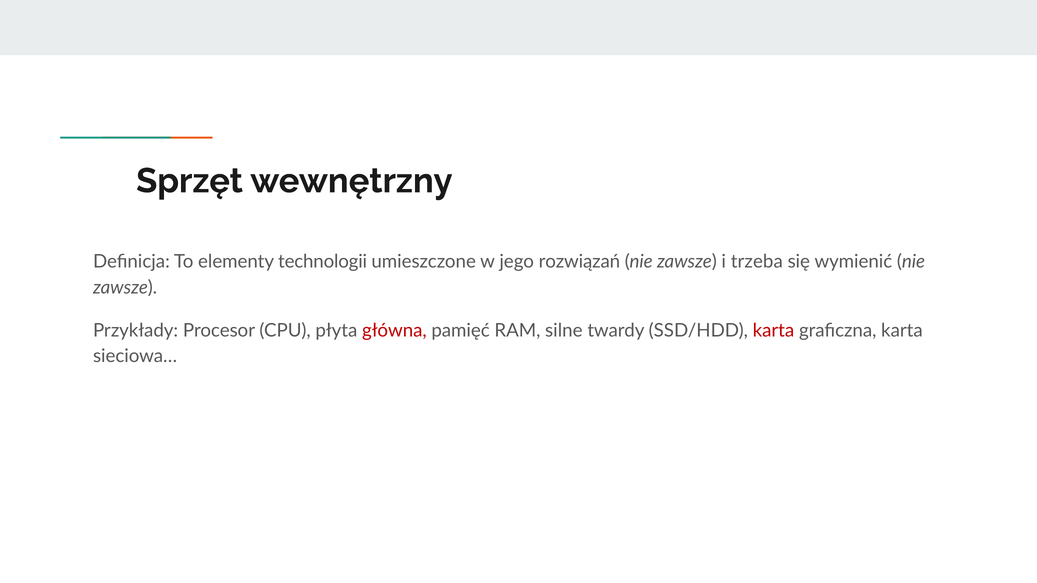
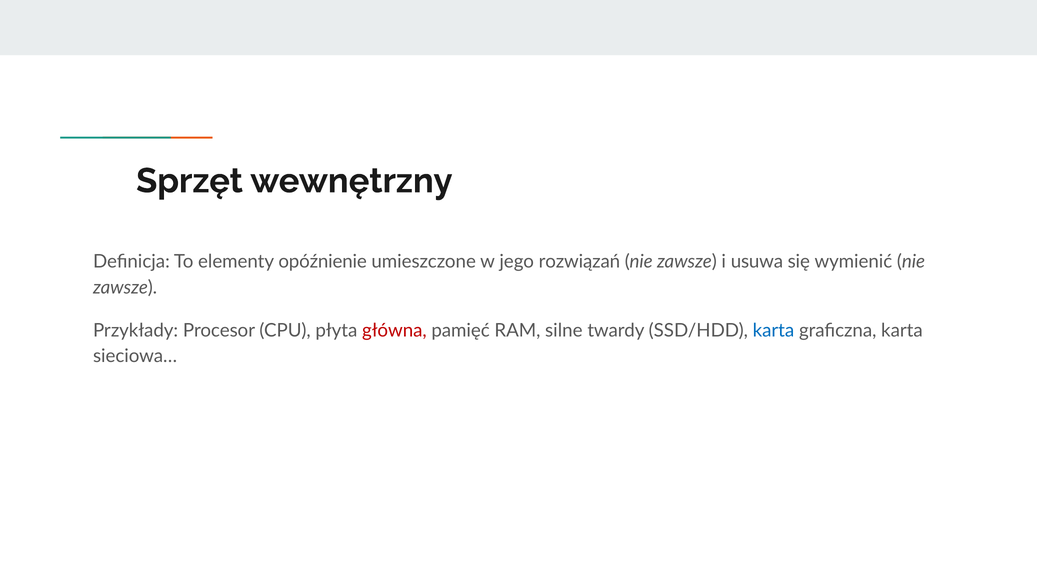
technologii: technologii -> opóźnienie (323, 262)
trzeba: trzeba -> usuwa (757, 262)
karta colour: red -> blue (773, 331)
